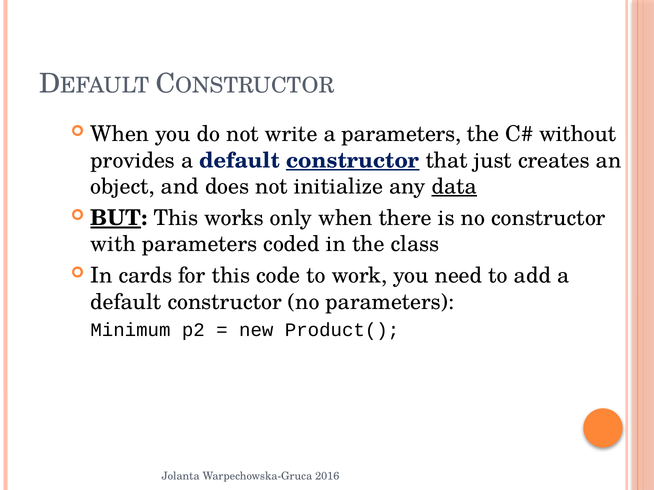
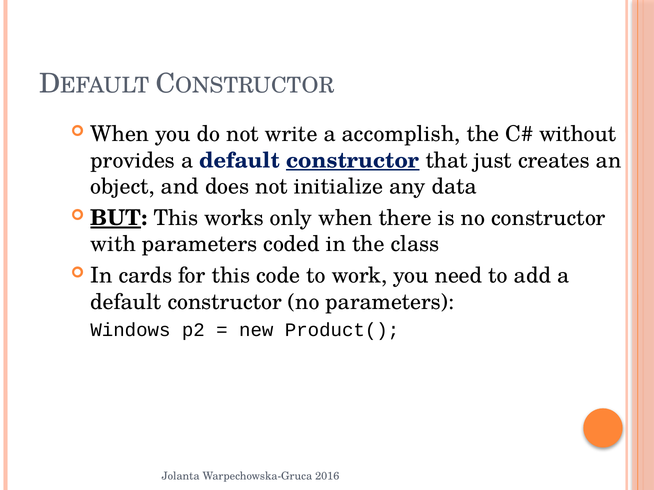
a parameters: parameters -> accomplish (401, 134)
data underline: present -> none (454, 187)
Minimum: Minimum -> Windows (130, 330)
